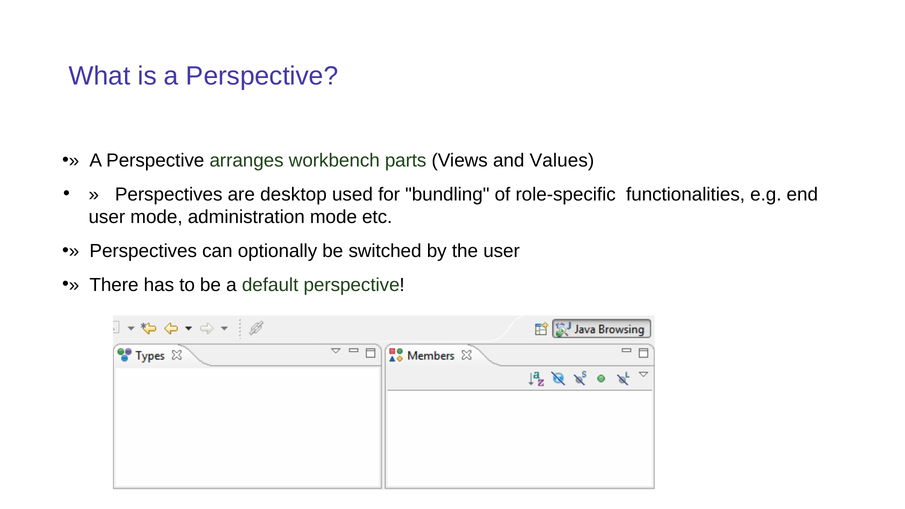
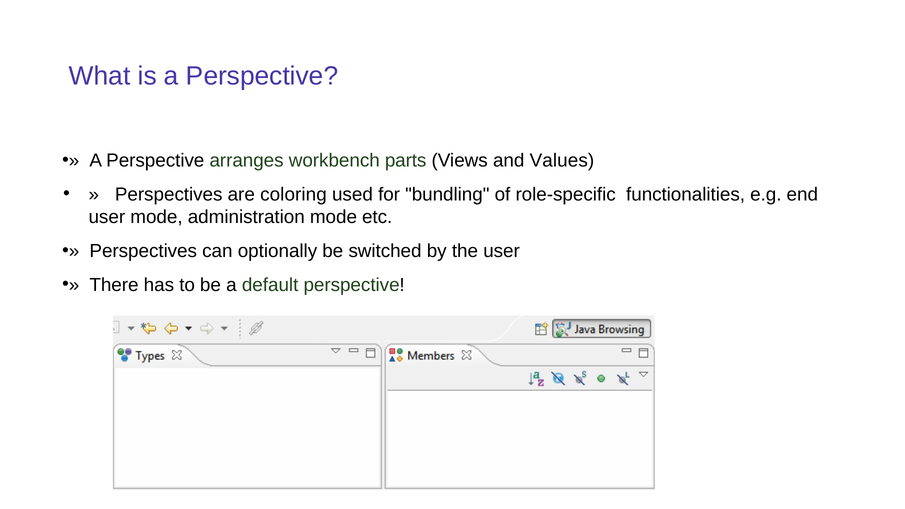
desktop: desktop -> coloring (293, 194)
